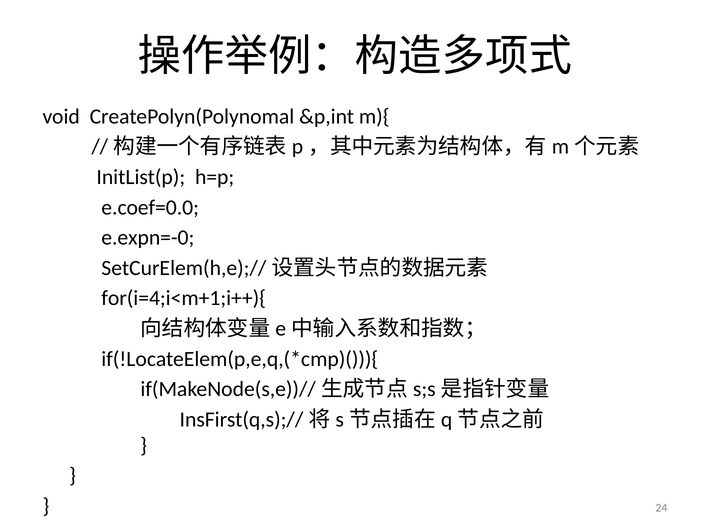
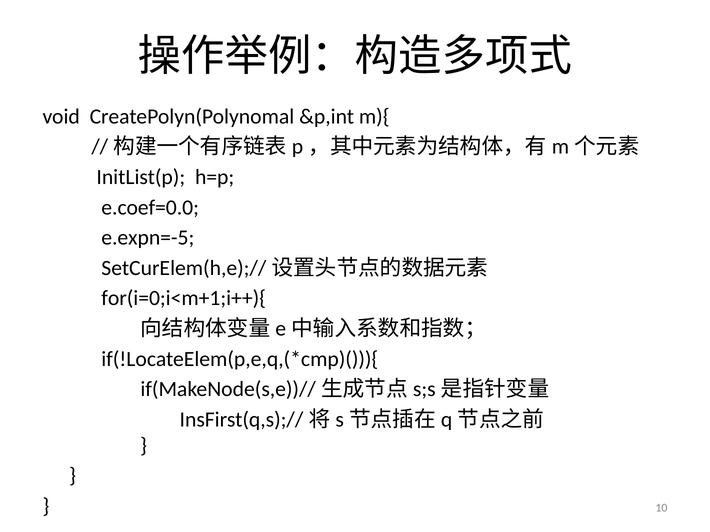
e.expn=-0: e.expn=-0 -> e.expn=-5 (148, 238)
for(i=4;i<m+1;i++){: for(i=4;i<m+1;i++){ -> for(i=0;i<m+1;i++){ (184, 299)
24: 24 -> 10 (661, 508)
